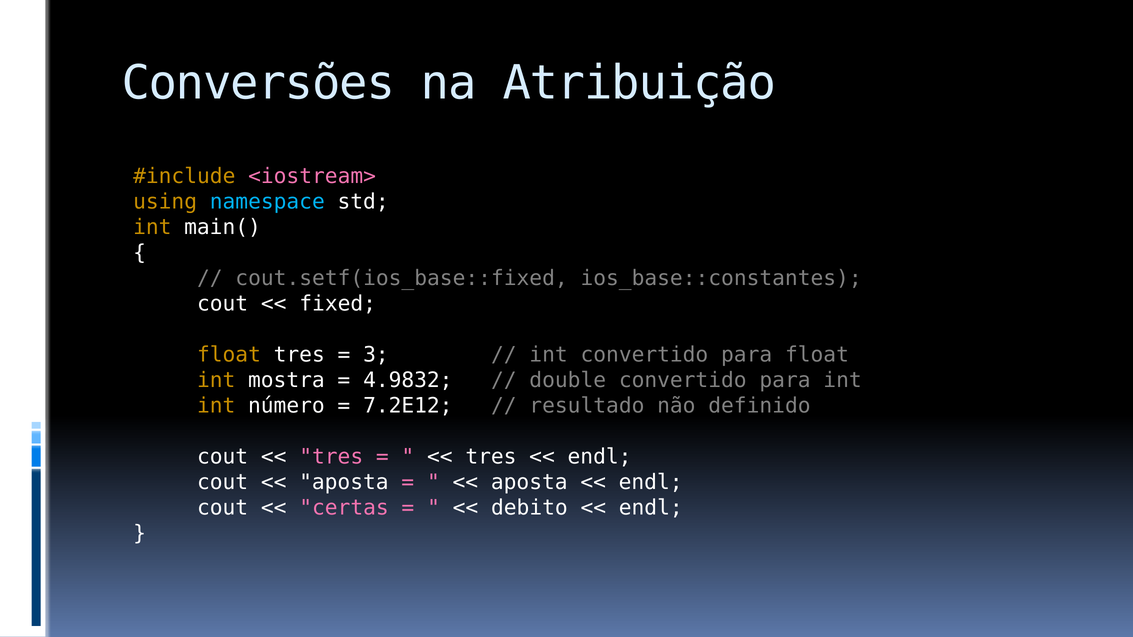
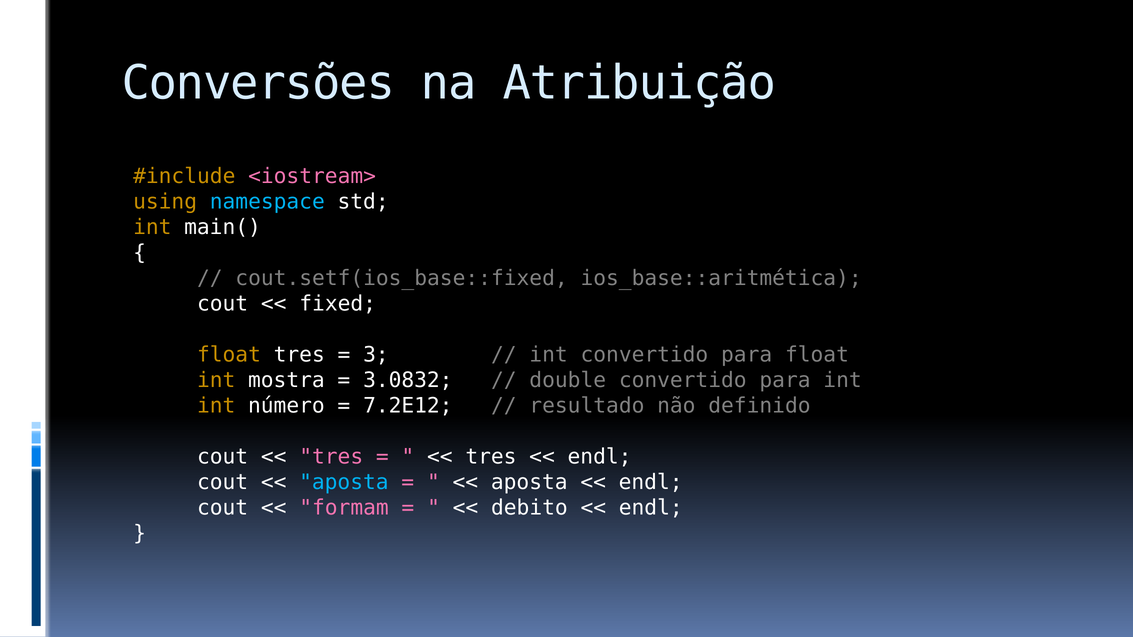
ios_base::constantes: ios_base::constantes -> ios_base::aritmética (721, 278)
4.9832: 4.9832 -> 3.0832 (408, 380)
aposta colour: white -> light blue (344, 482)
certas: certas -> formam (344, 508)
